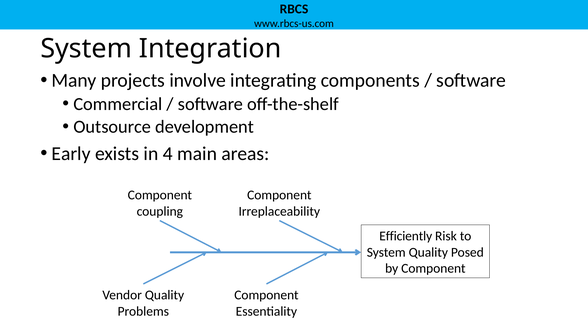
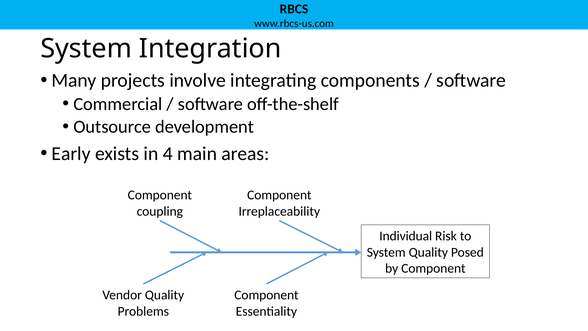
Efficiently: Efficiently -> Individual (406, 236)
